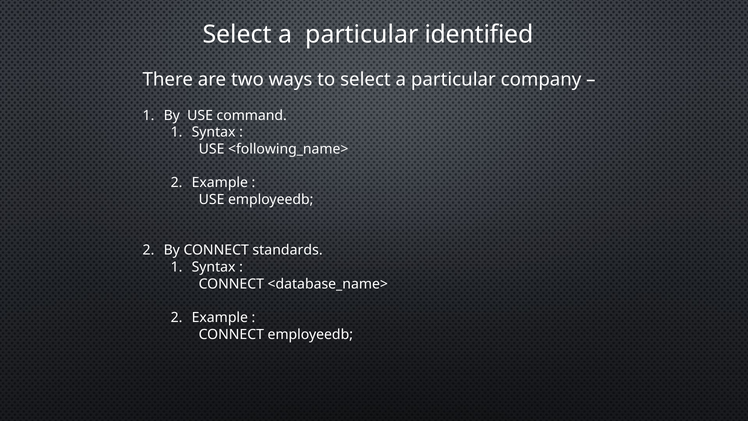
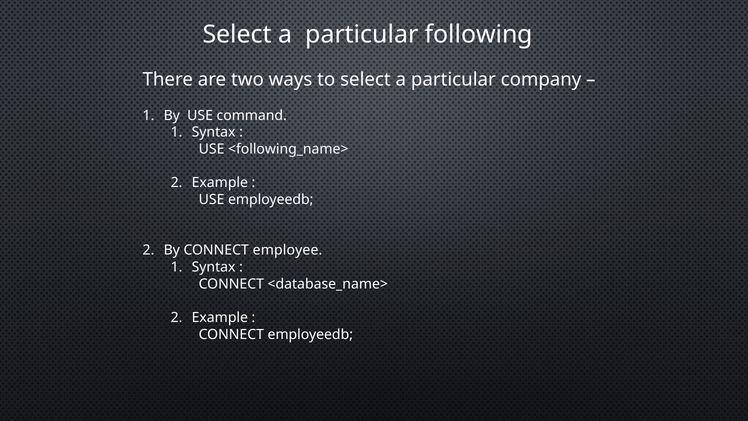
identified: identified -> following (479, 34)
standards: standards -> employee (288, 250)
